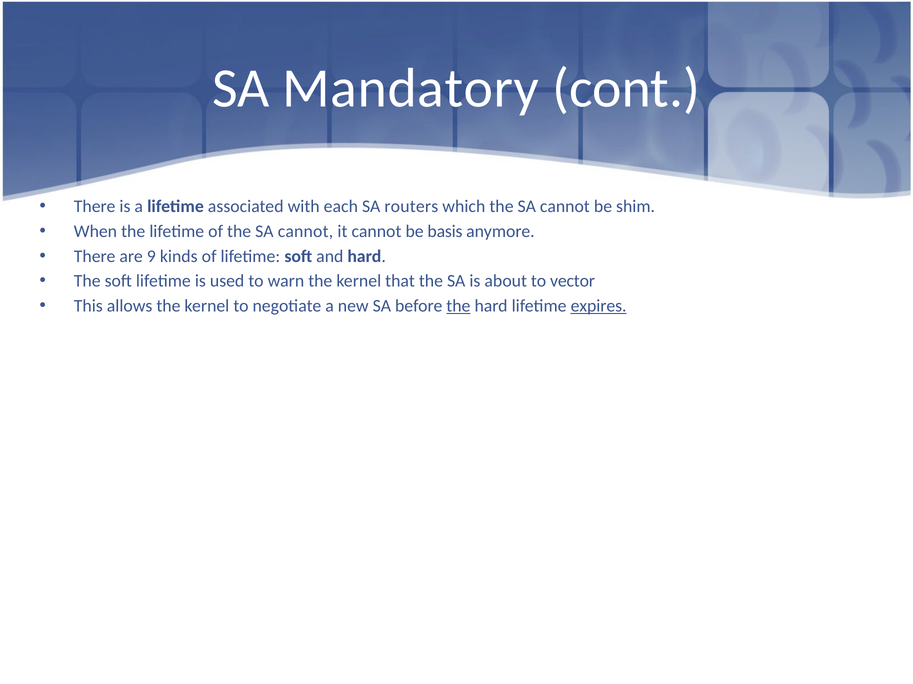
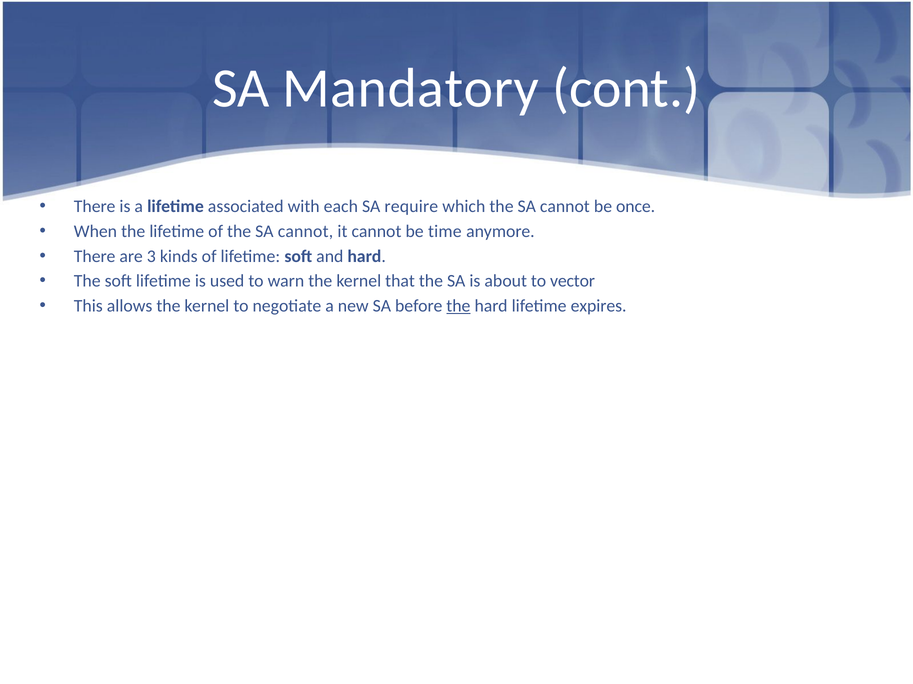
routers: routers -> require (411, 207)
shim: shim -> once (636, 207)
basis: basis -> time (445, 232)
9: 9 -> 3 (151, 256)
expires underline: present -> none (599, 306)
